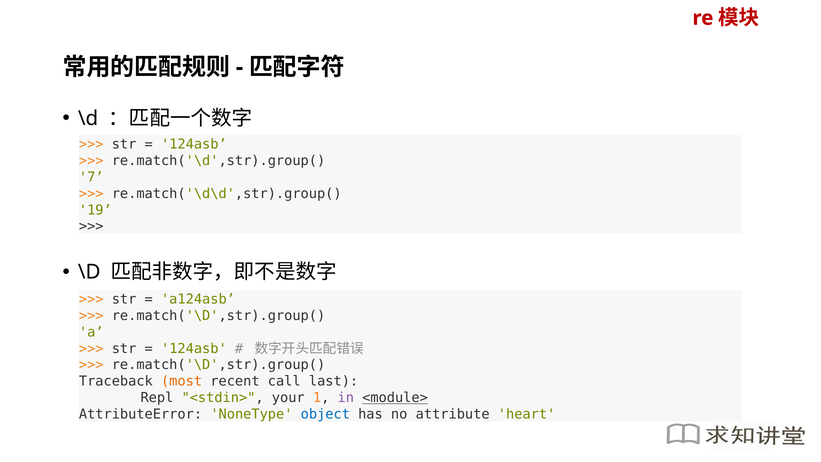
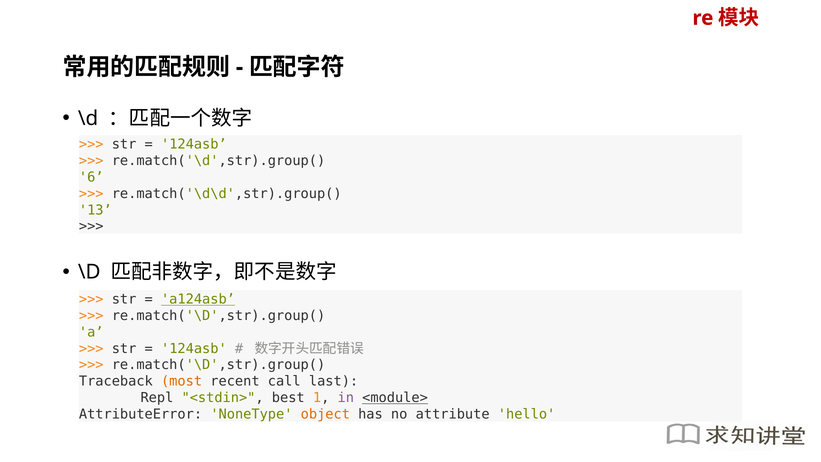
7: 7 -> 6 (91, 177)
19: 19 -> 13 (95, 210)
a124asb underline: none -> present (198, 299)
your: your -> best (288, 398)
object colour: blue -> orange (325, 414)
heart: heart -> hello (527, 414)
